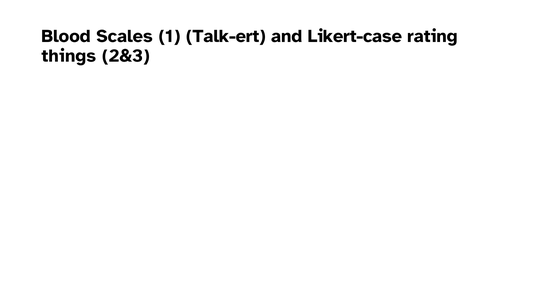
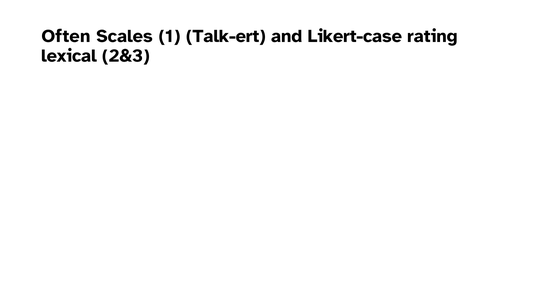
Blood: Blood -> Often (66, 36)
things: things -> lexical (69, 56)
